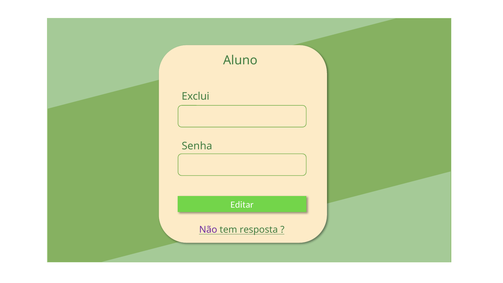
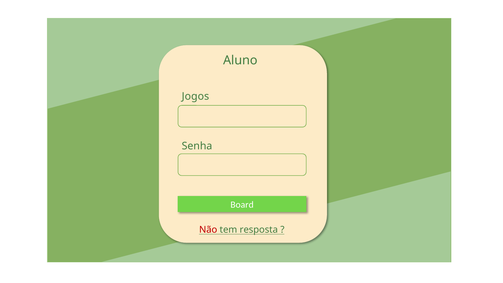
Exclui: Exclui -> Jogos (195, 96)
Editar: Editar -> Board (242, 205)
Não colour: purple -> red (208, 230)
